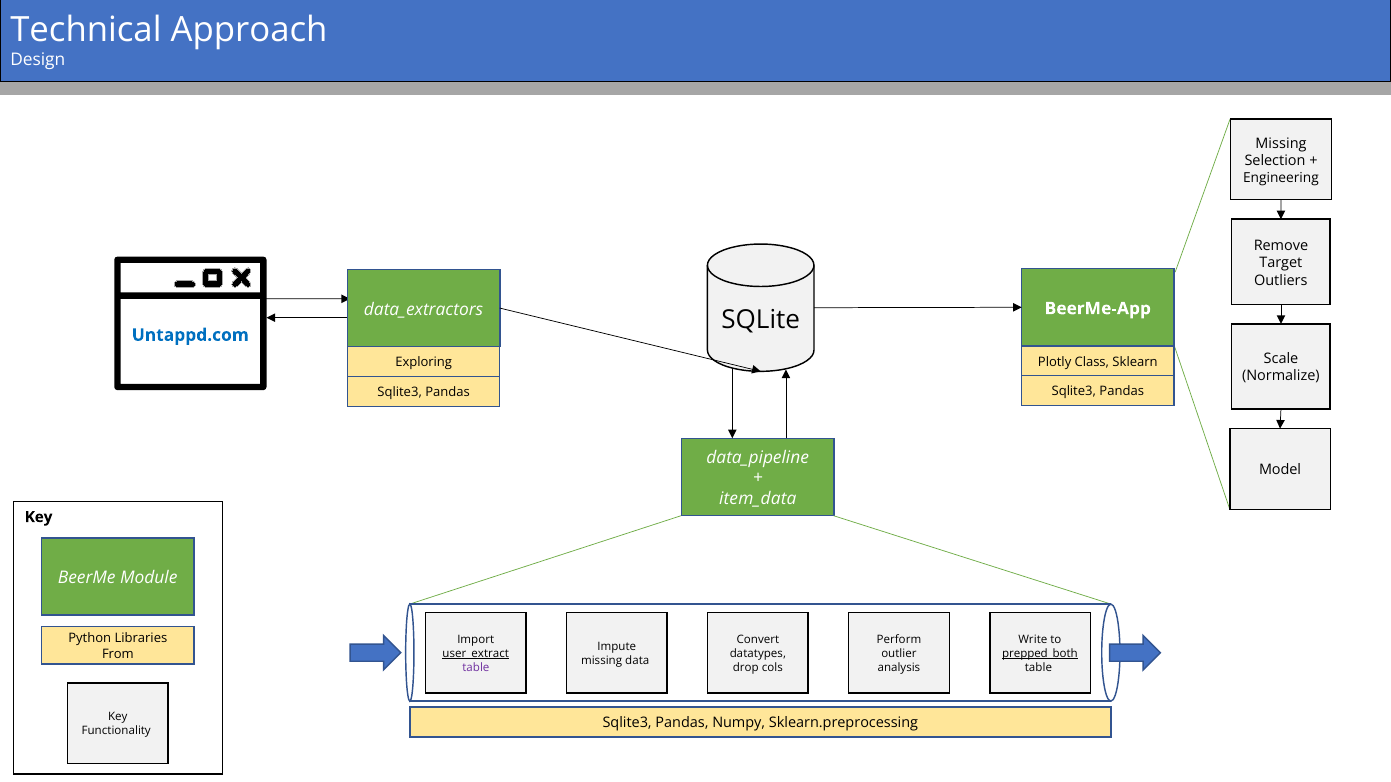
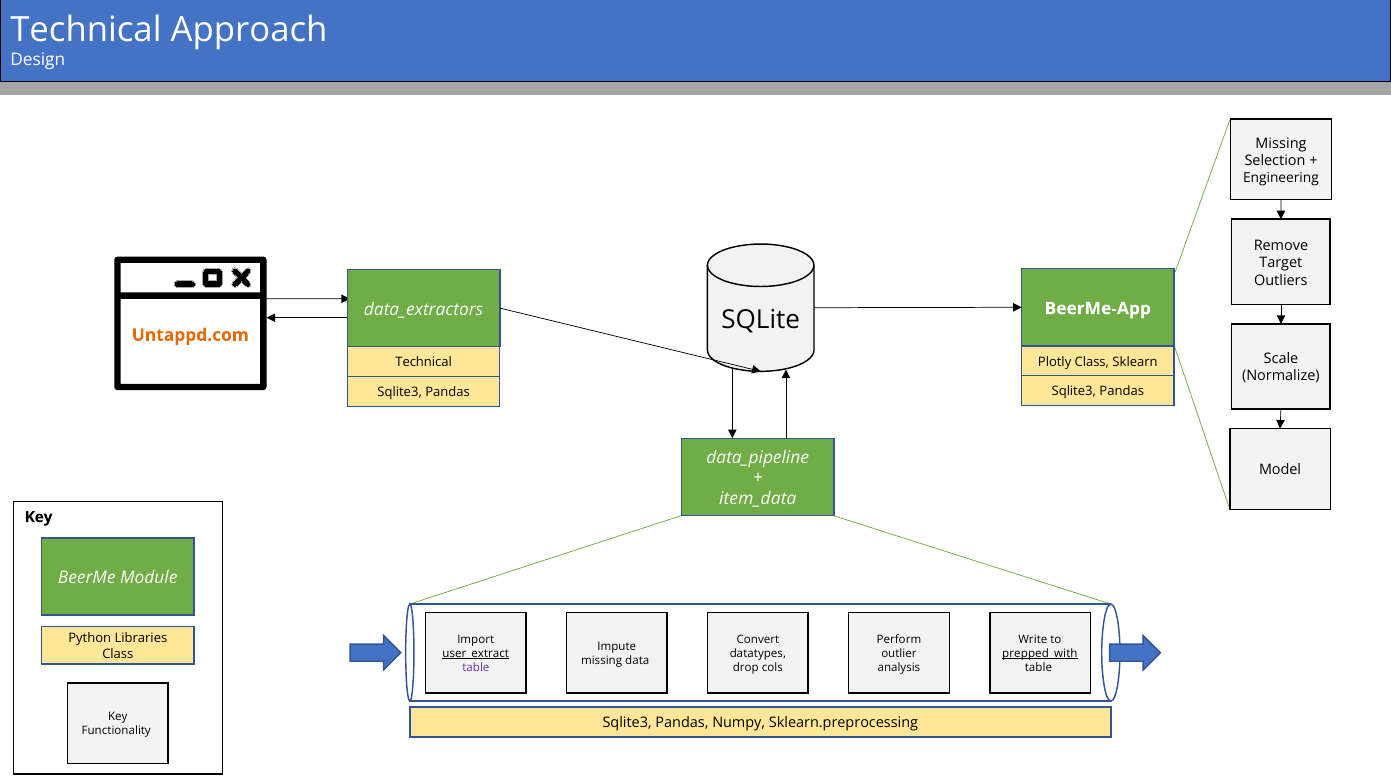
Untappd.com colour: blue -> orange (190, 335)
Exploring: Exploring -> Technical (424, 363)
From: From -> Class (118, 654)
prepped_both: prepped_both -> prepped_with (1040, 654)
